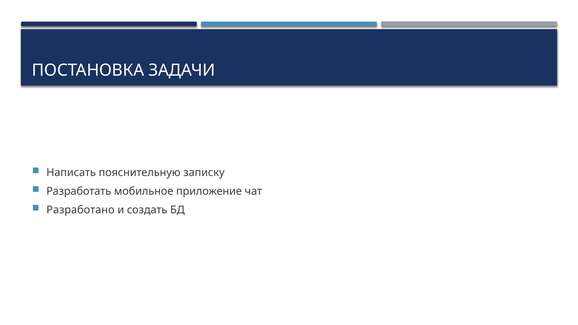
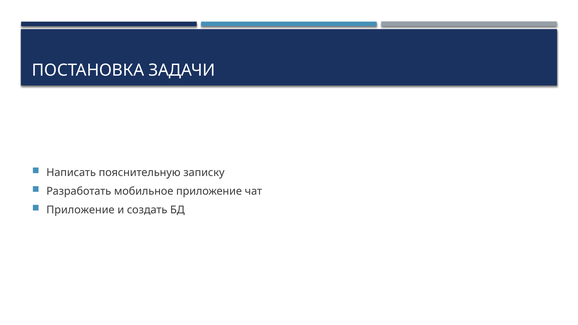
Разработано: Разработано -> Приложение (80, 210)
